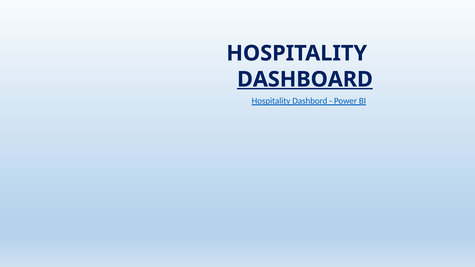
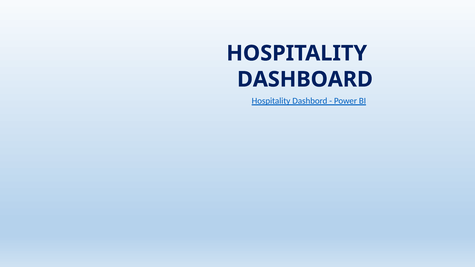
DASHBOARD underline: present -> none (305, 79)
